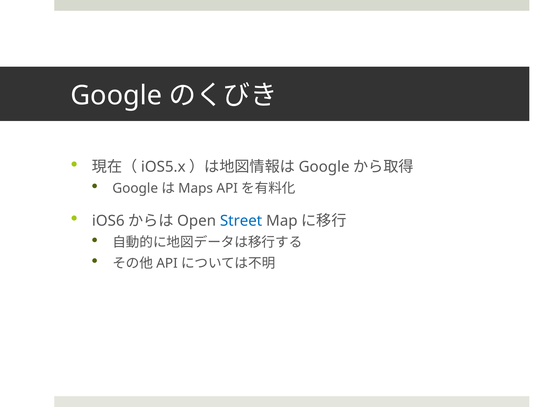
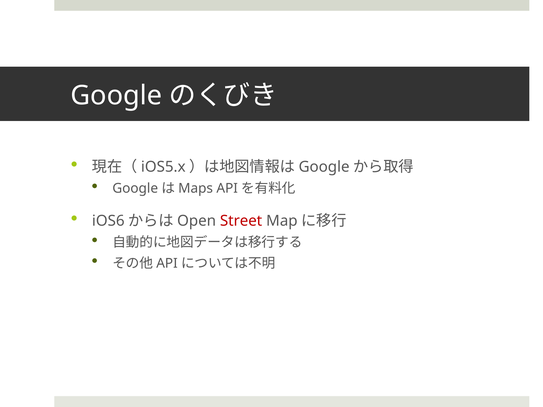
Street colour: blue -> red (241, 221)
